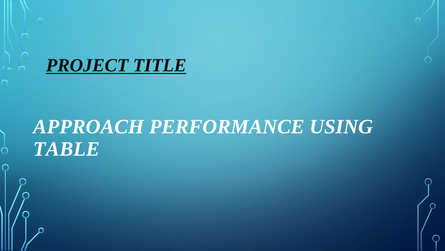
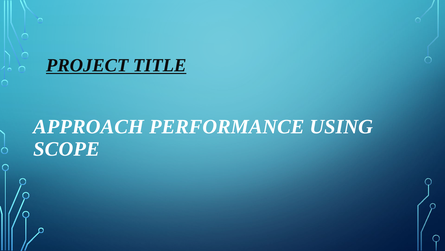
TABLE: TABLE -> SCOPE (66, 149)
